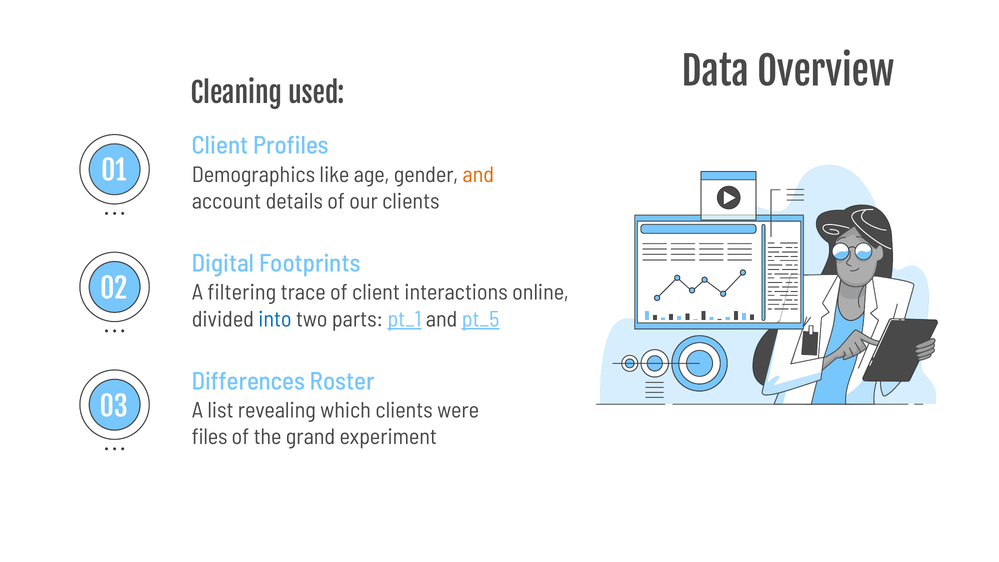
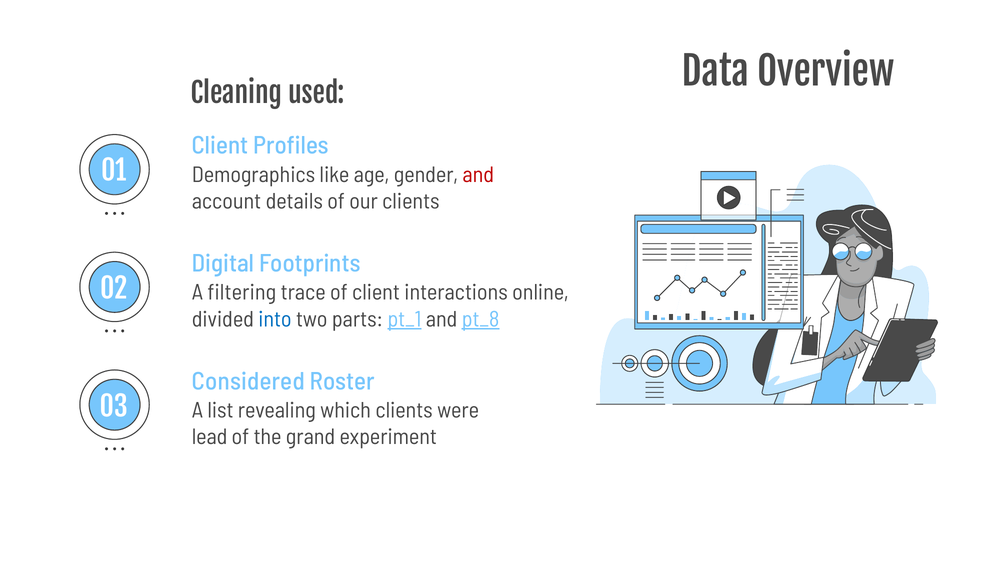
and colour: orange -> red (478, 175)
pt_5: pt_5 -> pt_8 (481, 319)
Differences: Differences -> Considered (248, 381)
files: files -> lead (210, 437)
